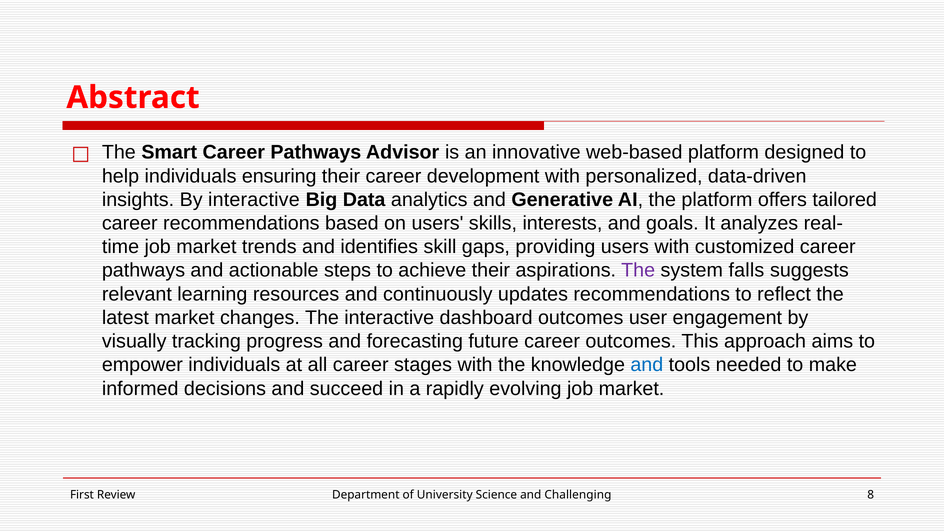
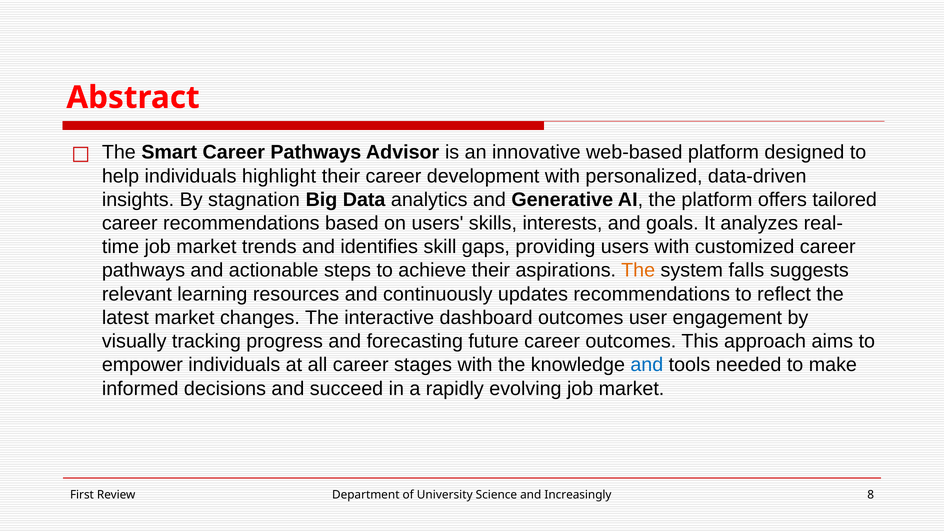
ensuring: ensuring -> highlight (279, 176)
By interactive: interactive -> stagnation (254, 200)
The colour: purple -> orange (638, 270)
Challenging: Challenging -> Increasingly (578, 495)
